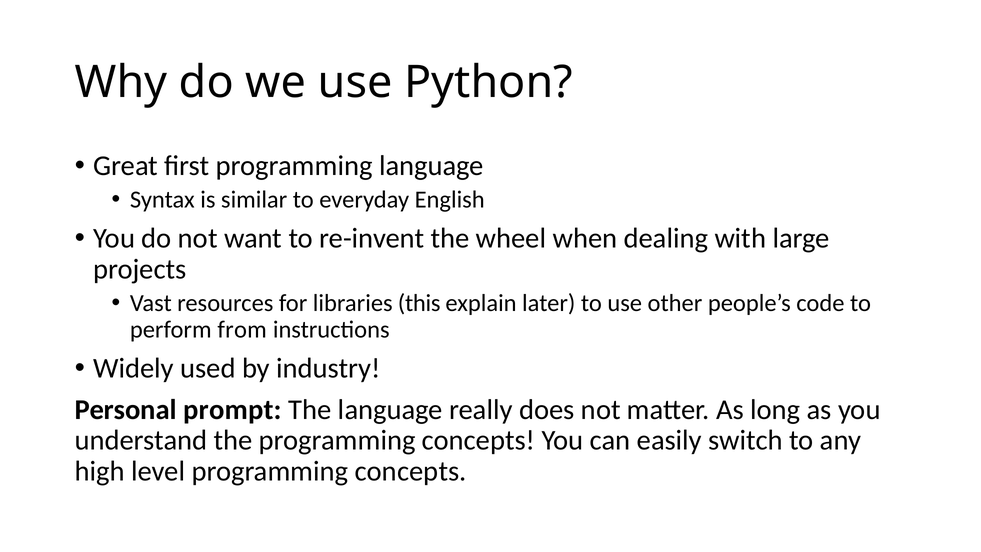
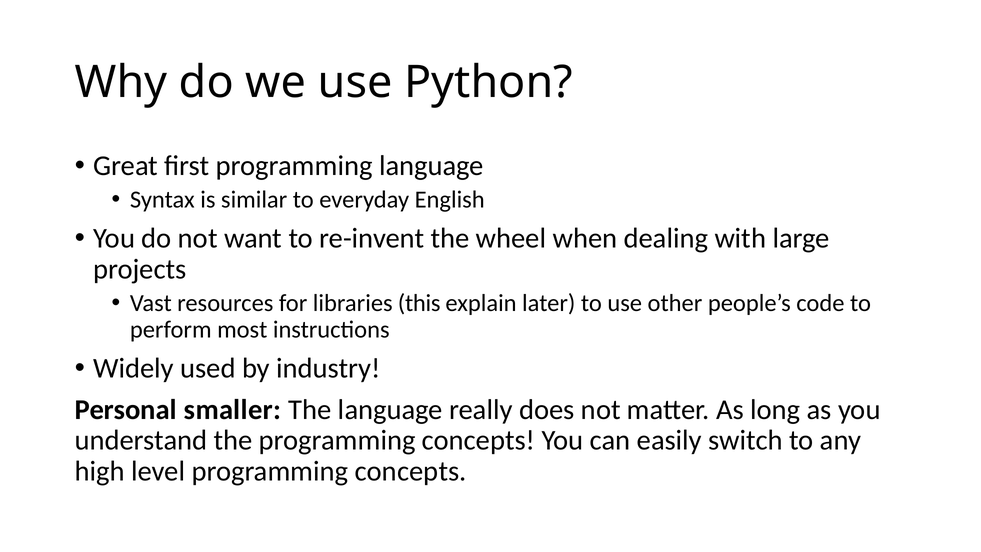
from: from -> most (242, 330)
prompt: prompt -> smaller (232, 409)
